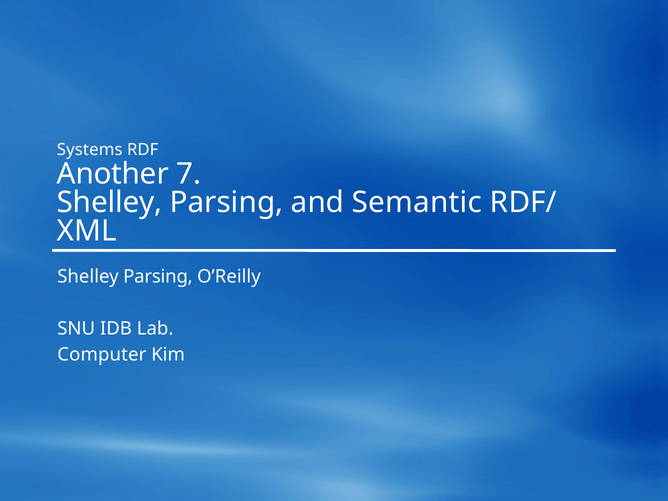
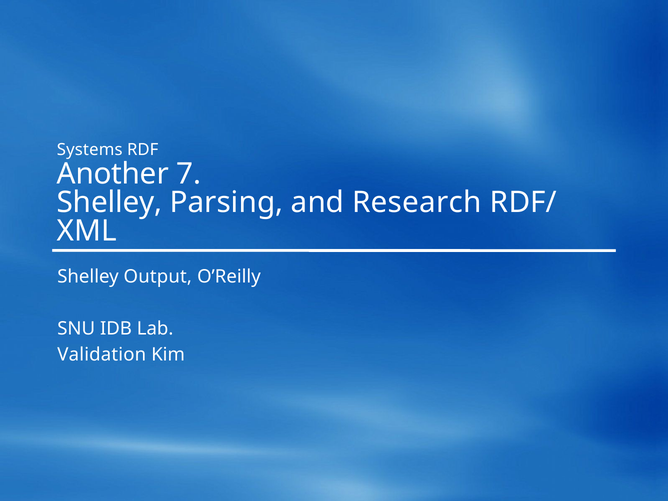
Semantic: Semantic -> Research (417, 202)
Parsing: Parsing -> Output (158, 277)
Computer: Computer -> Validation (102, 355)
